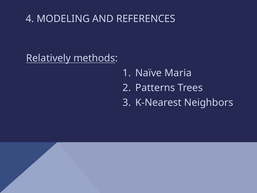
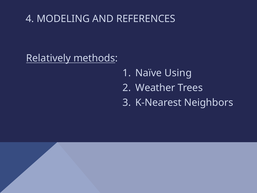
Maria: Maria -> Using (178, 73)
Patterns: Patterns -> Weather (155, 88)
